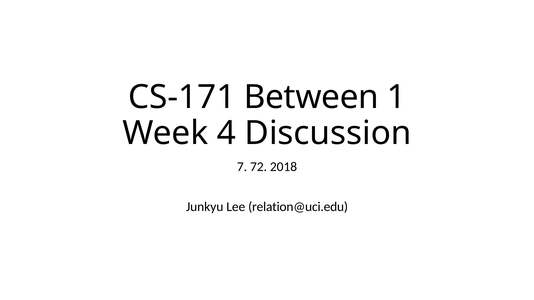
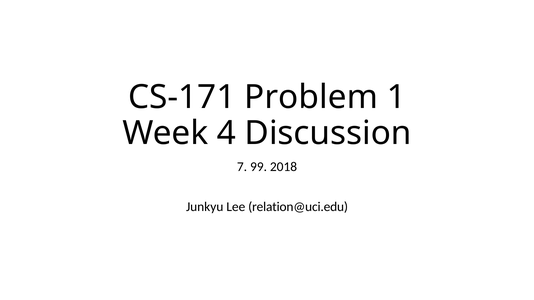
Between: Between -> Problem (311, 97)
72: 72 -> 99 (259, 167)
